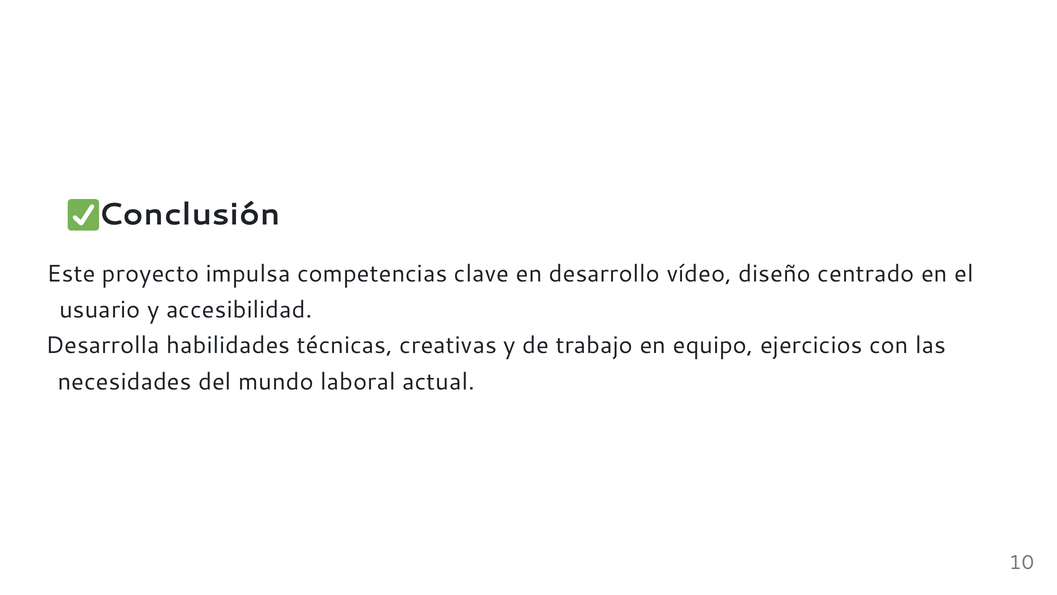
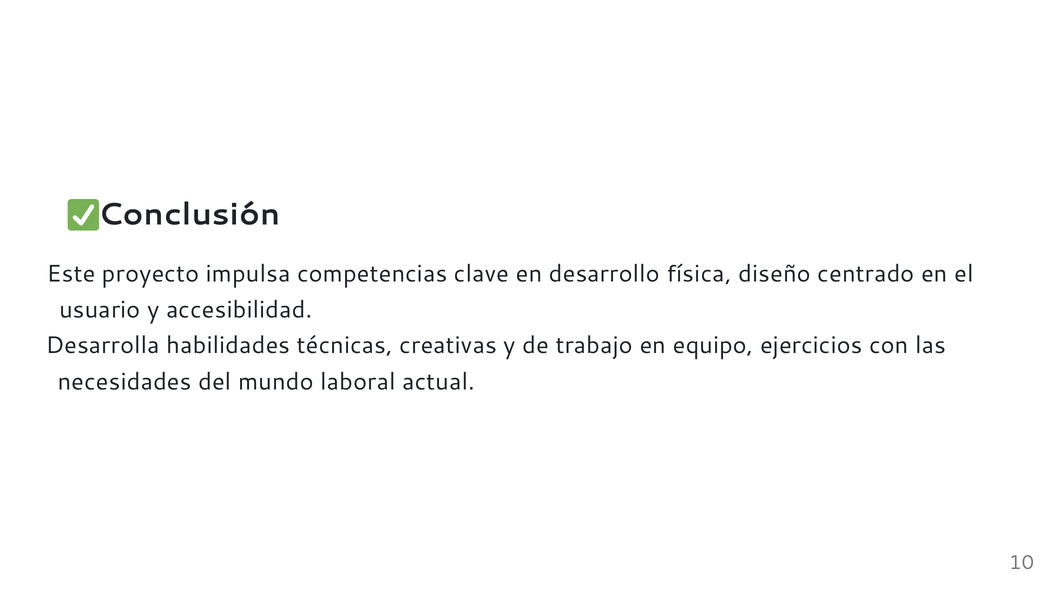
vídeo: vídeo -> física (699, 273)
